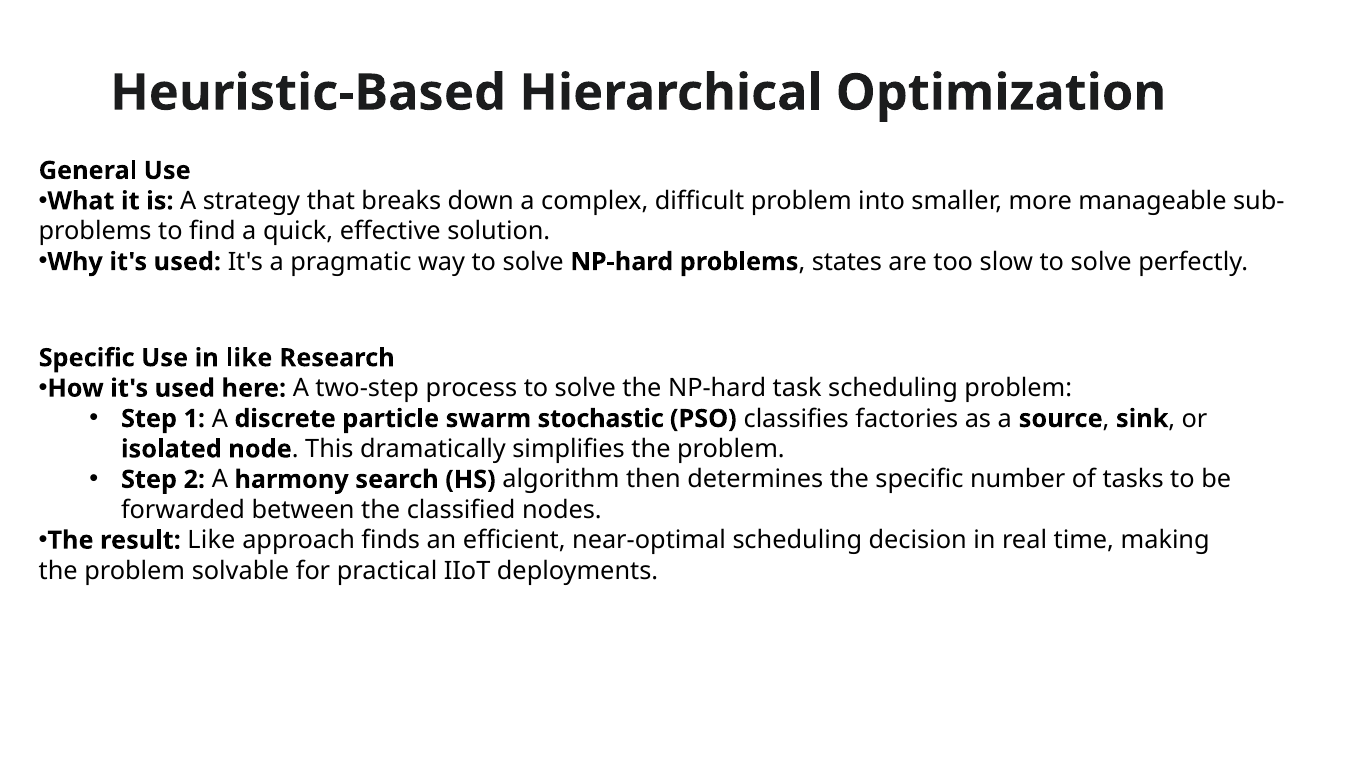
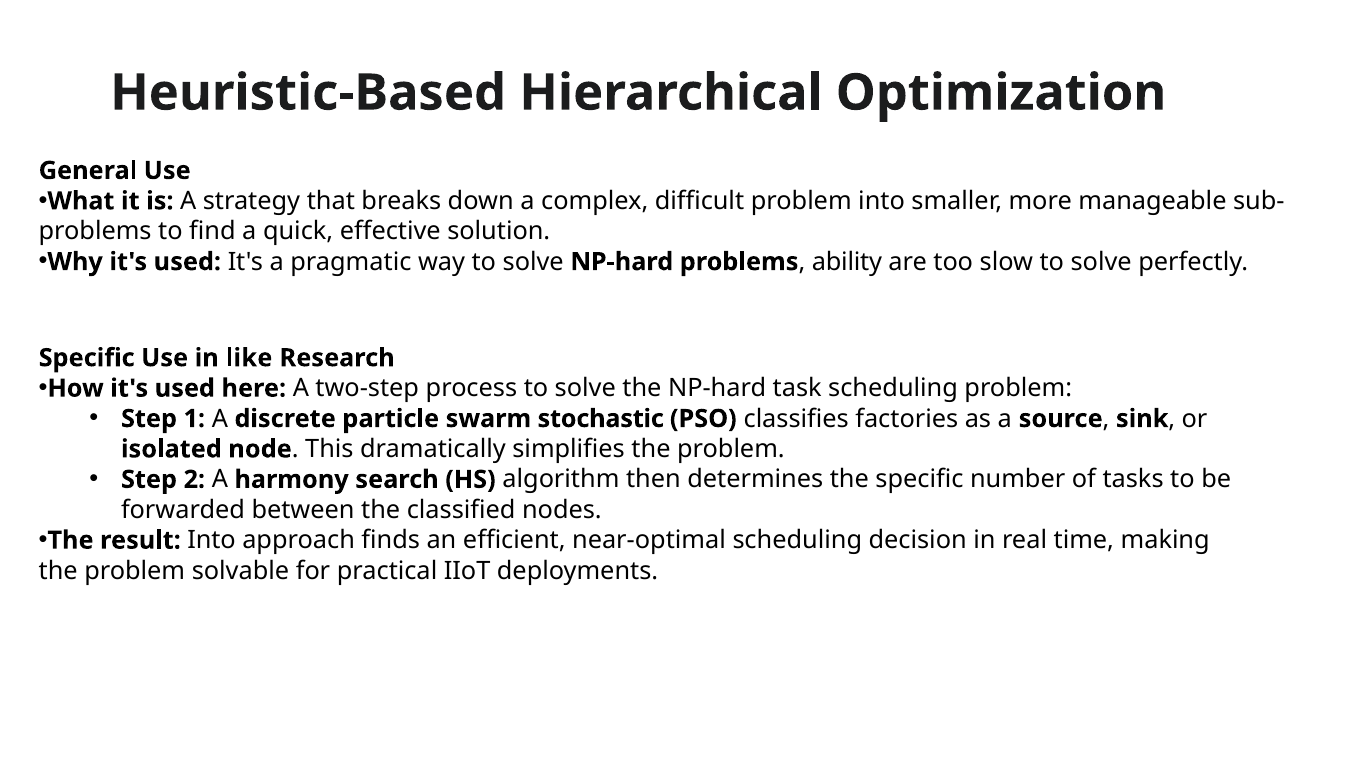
states: states -> ability (847, 262)
result Like: Like -> Into (212, 540)
